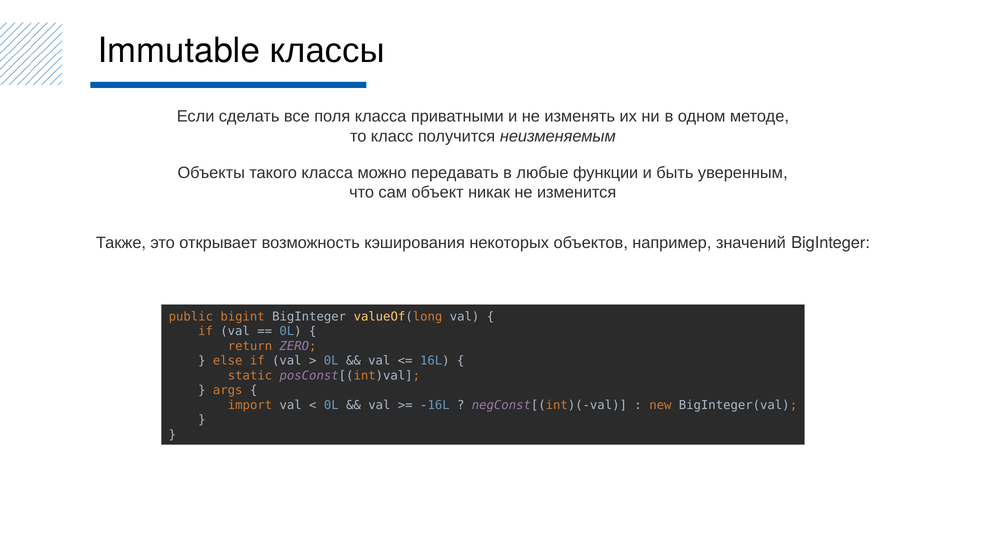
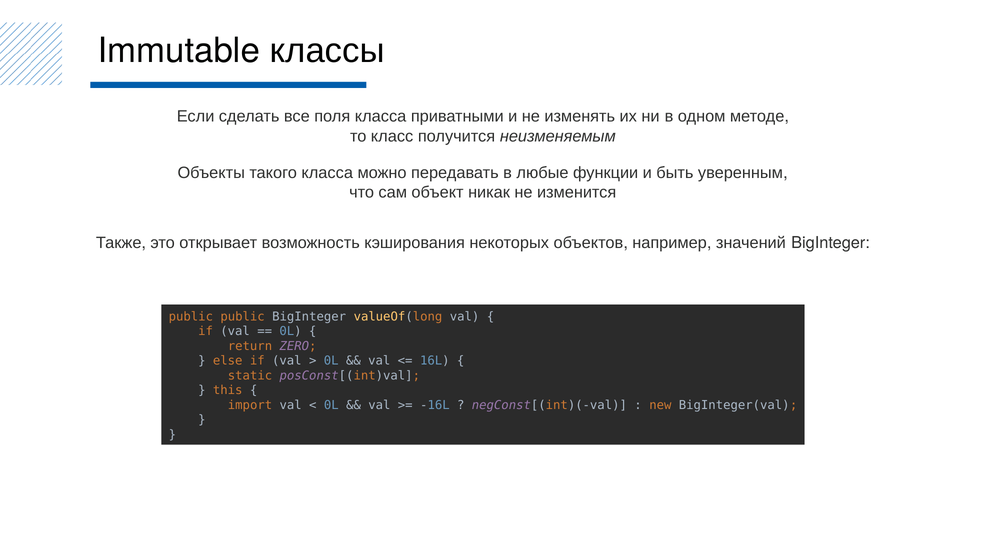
public bigint: bigint -> public (243, 317)
args: args -> this (228, 391)
